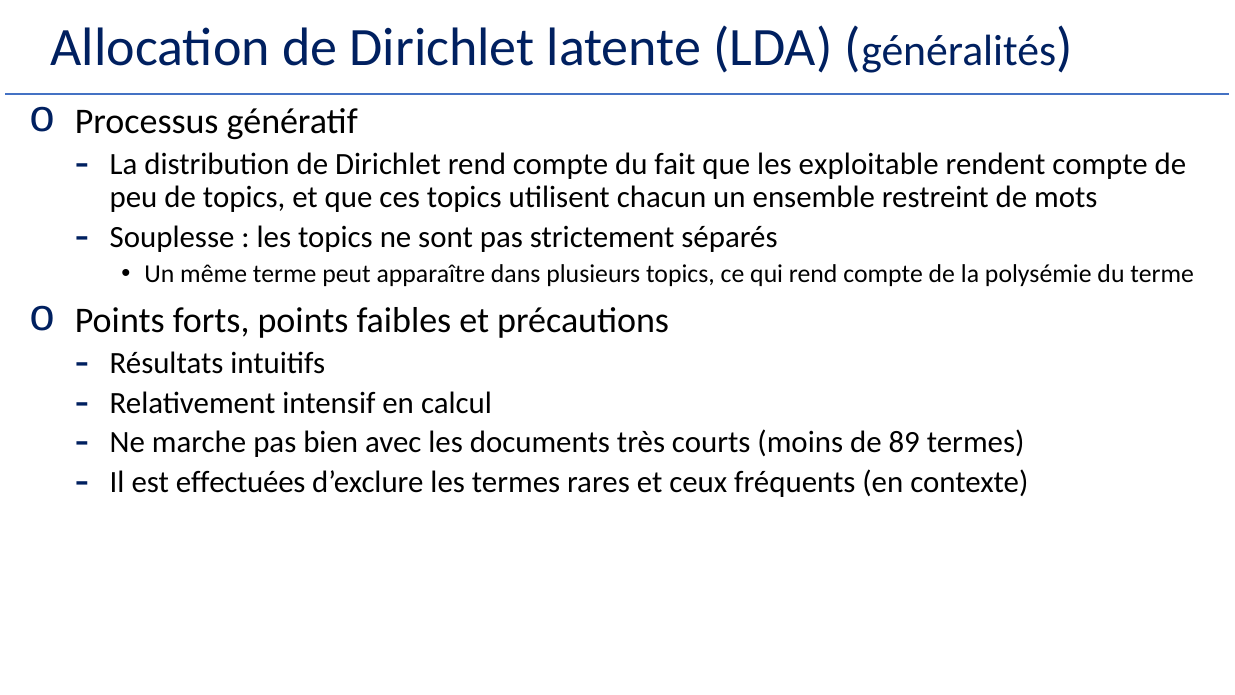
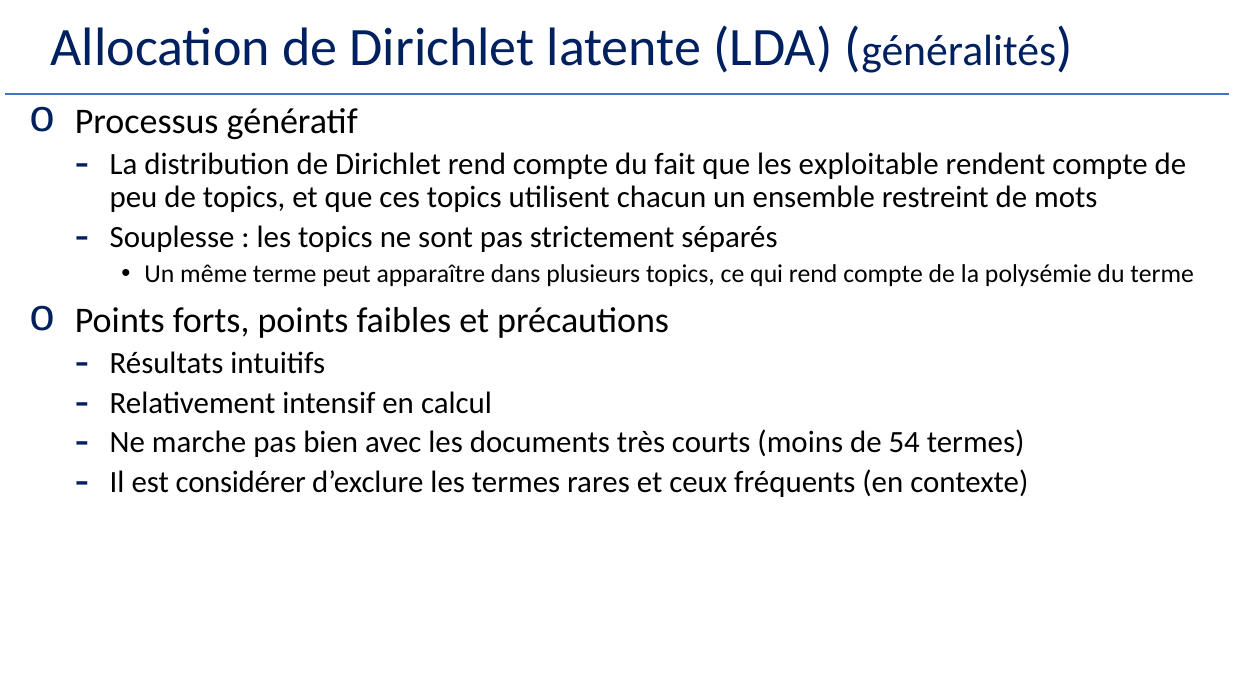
89: 89 -> 54 (904, 442)
effectuées: effectuées -> considérer (241, 482)
